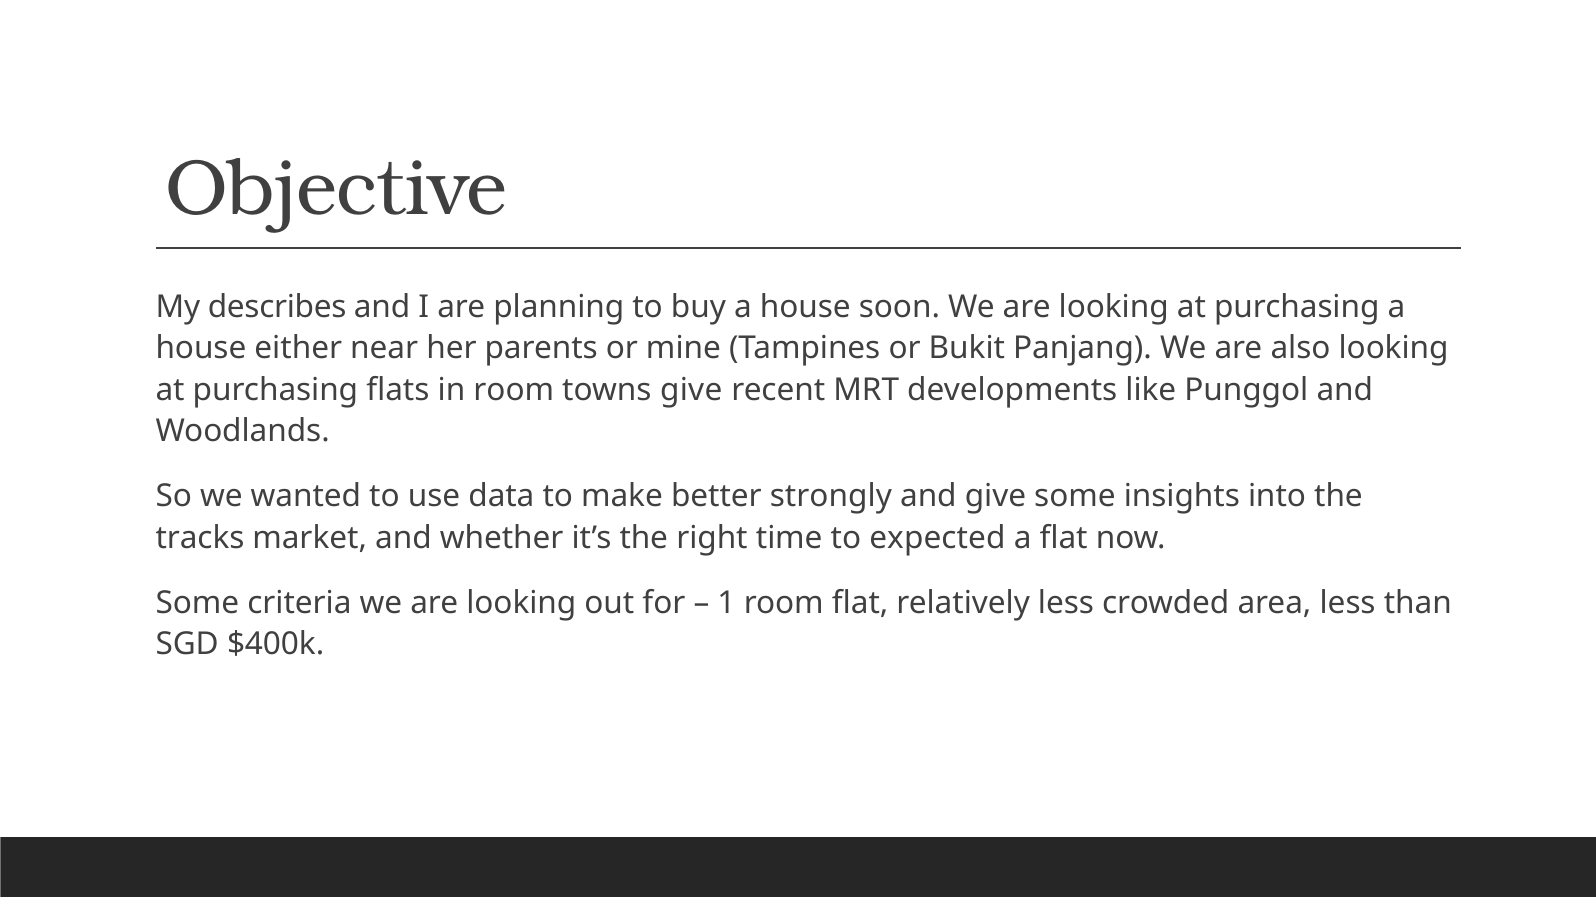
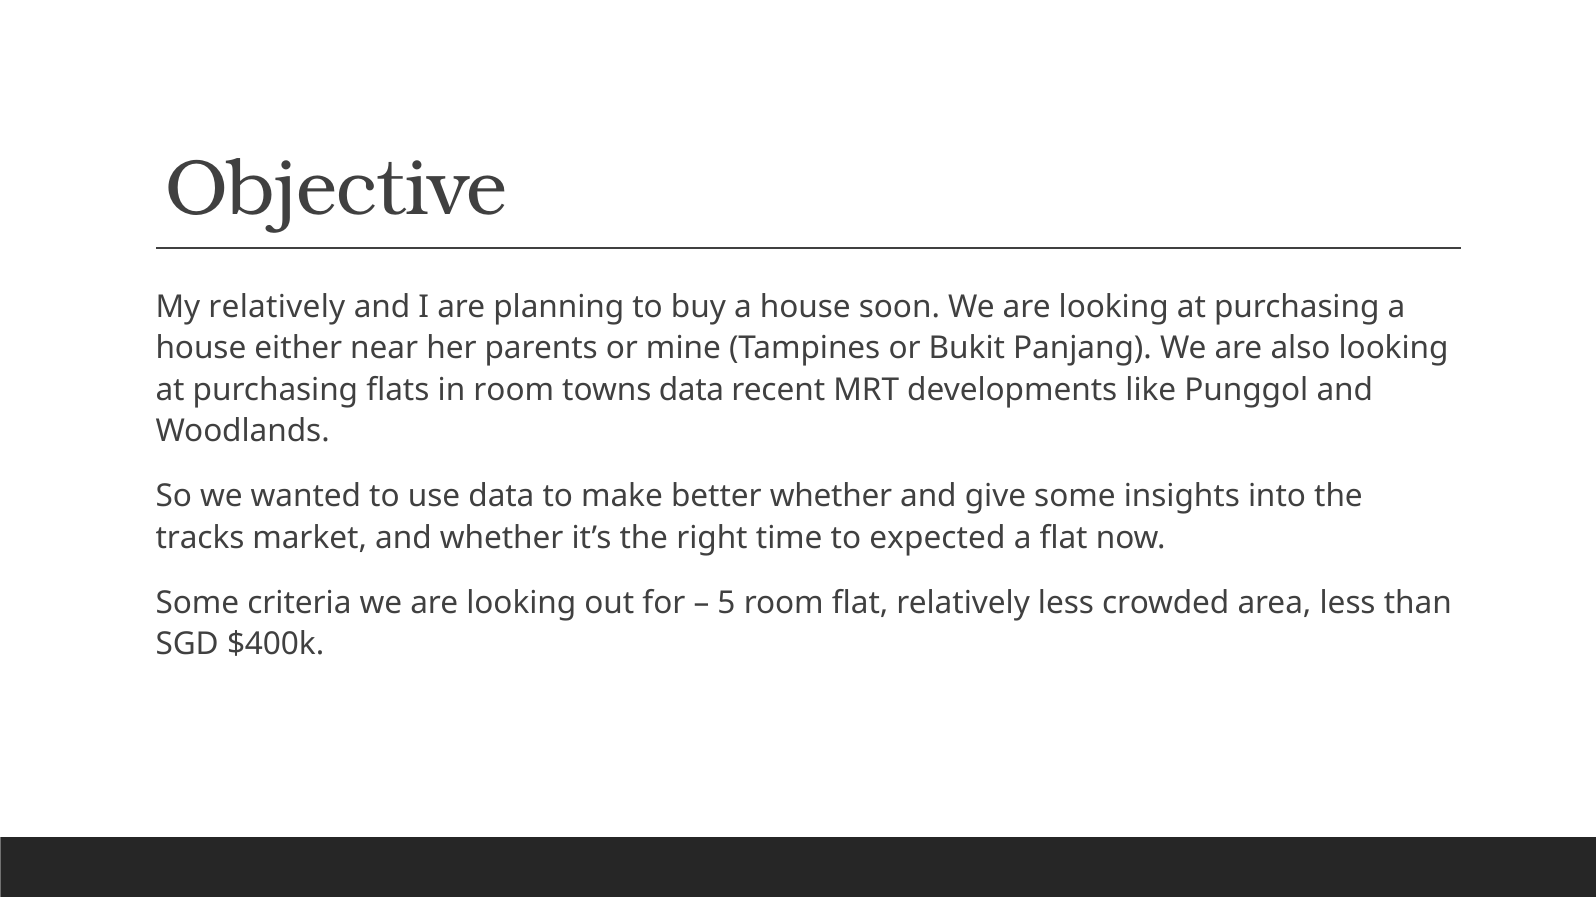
My describes: describes -> relatively (277, 307)
towns give: give -> data (692, 390)
better strongly: strongly -> whether (831, 497)
1: 1 -> 5 (726, 603)
